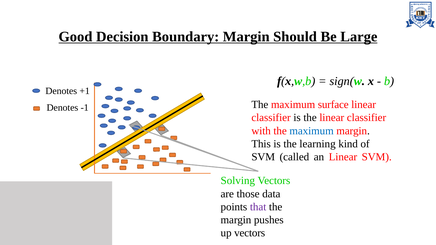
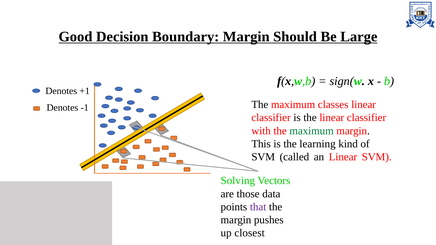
surface: surface -> classes (333, 105)
maximum colour: blue -> green (312, 131)
up vectors: vectors -> closest (250, 233)
